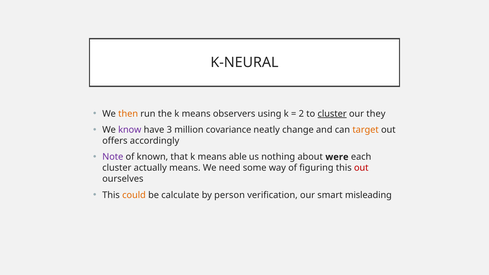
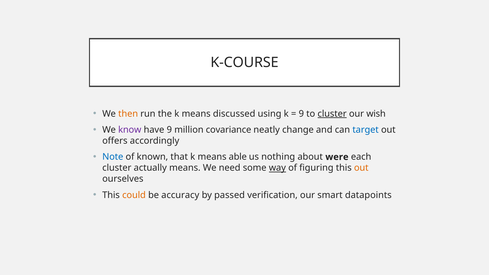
K-NEURAL: K-NEURAL -> K-COURSE (245, 62)
observers: observers -> discussed (234, 114)
2: 2 -> 9 (301, 114)
they: they -> wish (376, 114)
have 3: 3 -> 9 (169, 130)
target colour: orange -> blue (366, 130)
Note colour: purple -> blue (113, 157)
way underline: none -> present (277, 168)
out colour: red -> orange (361, 168)
calculate: calculate -> accuracy (180, 195)
person: person -> passed (230, 195)
misleading: misleading -> datapoints (368, 195)
